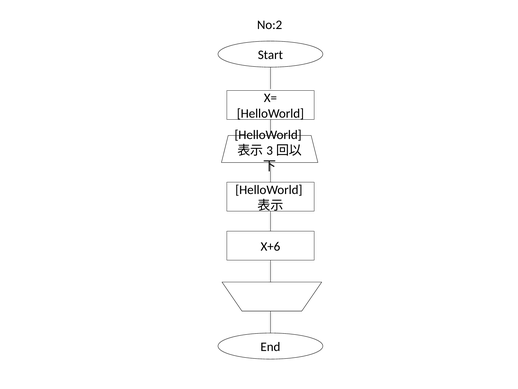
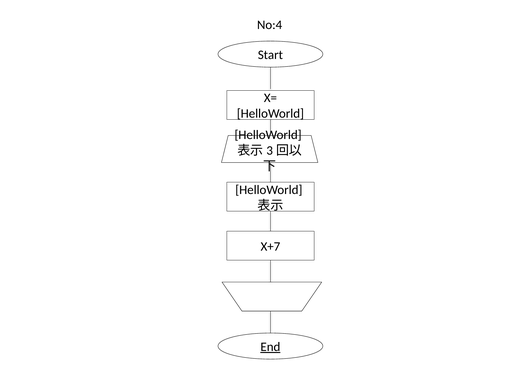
No:2: No:2 -> No:4 (270, 25)
X+6: X+6 -> X+7 (270, 246)
End underline: none -> present (270, 347)
